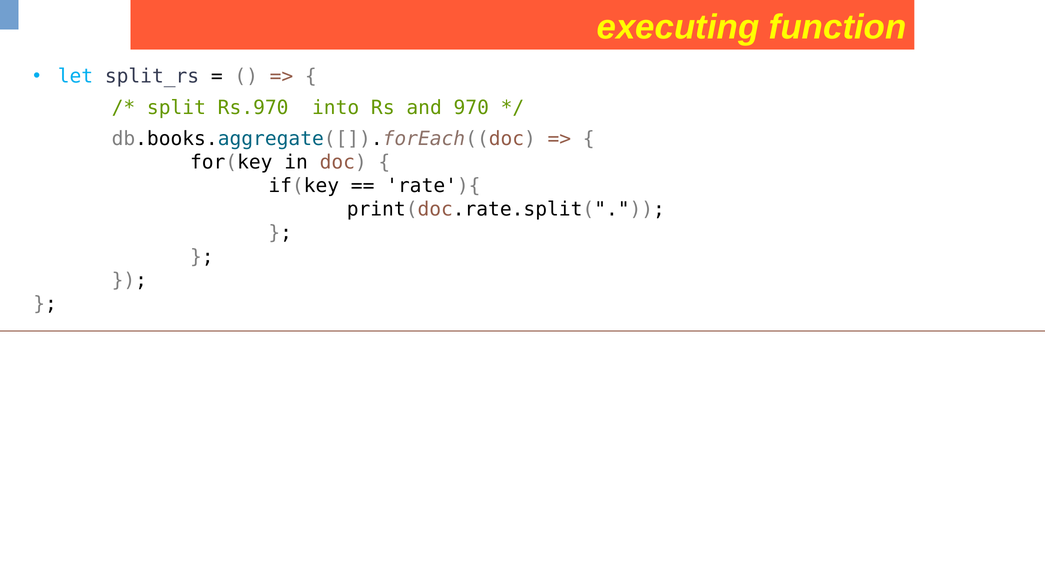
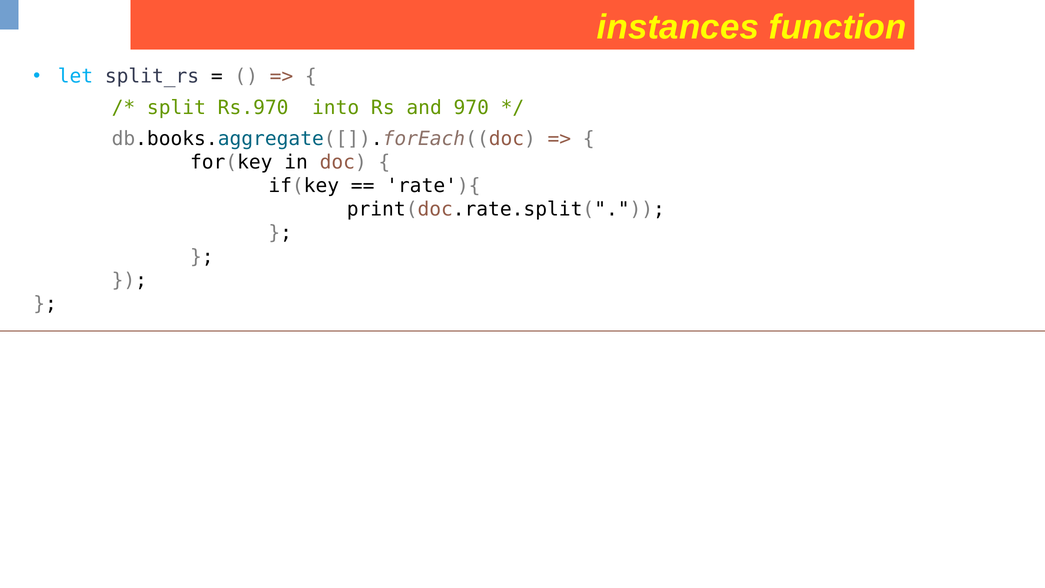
executing: executing -> instances (678, 27)
